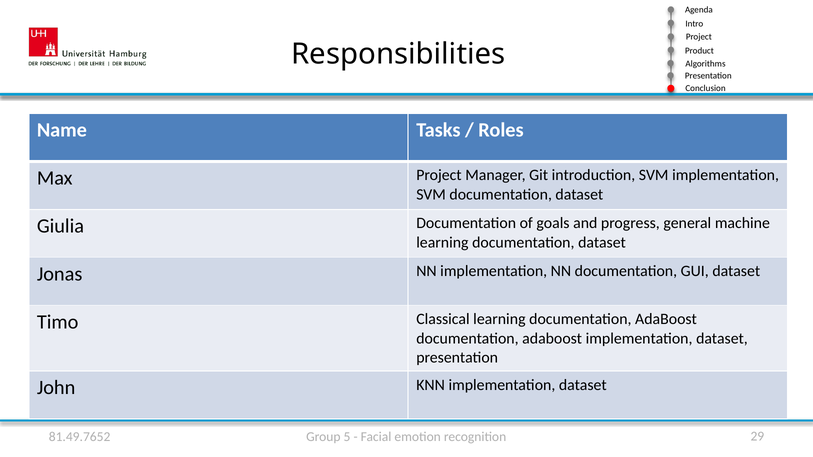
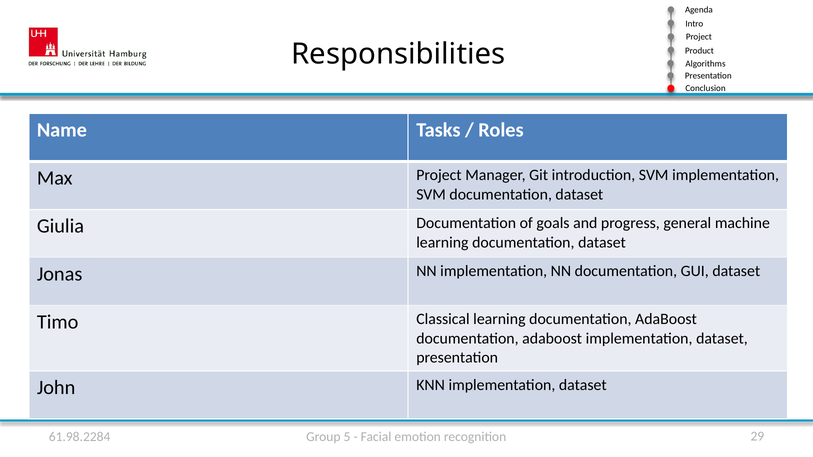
81.49.7652: 81.49.7652 -> 61.98.2284 (80, 437)
